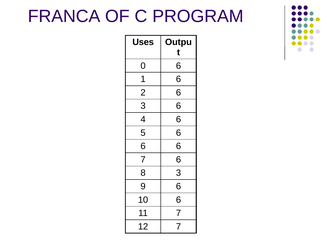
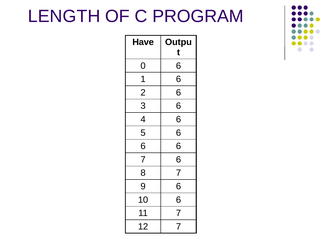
FRANCA: FRANCA -> LENGTH (64, 16)
Uses: Uses -> Have (143, 42)
8 3: 3 -> 7 (179, 173)
